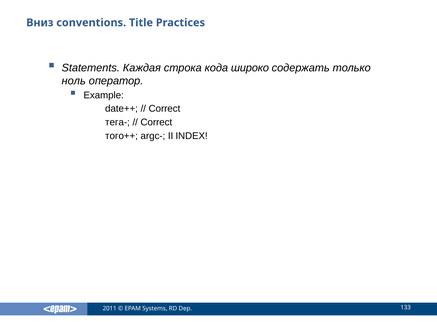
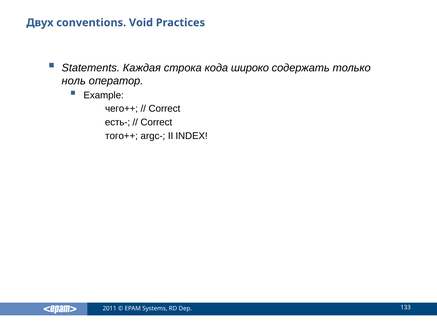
Вниз: Вниз -> Двух (40, 23)
Title: Title -> Void (141, 23)
date++: date++ -> чего++ (122, 109)
тега-: тега- -> есть- (118, 122)
